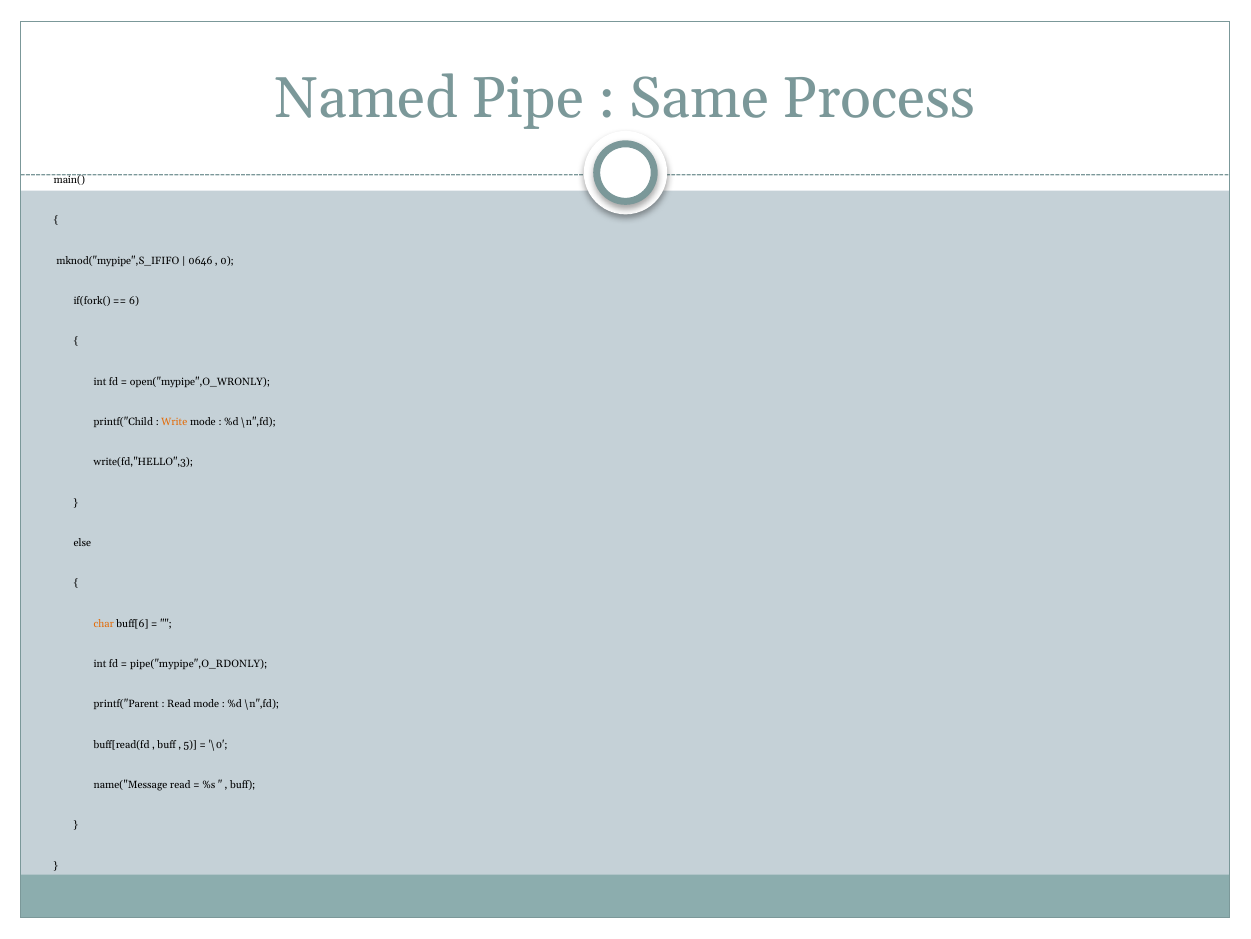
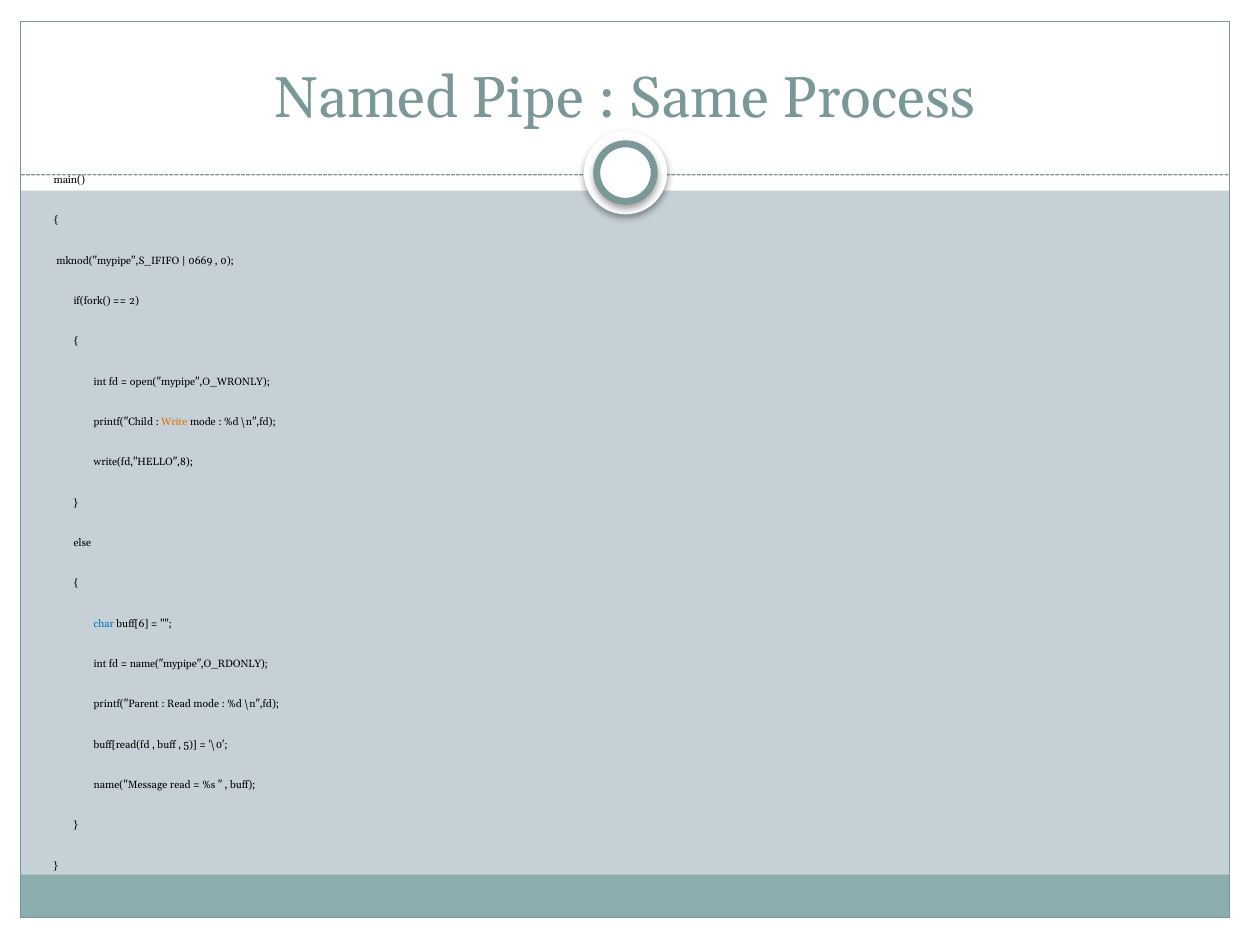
0646: 0646 -> 0669 (200, 261)
6: 6 -> 2 (134, 301)
write(fd,"HELLO",3: write(fd,"HELLO",3 -> write(fd,"HELLO",8 (143, 462)
char colour: orange -> blue (104, 623)
pipe("mypipe",O_RDONLY: pipe("mypipe",O_RDONLY -> name("mypipe",O_RDONLY (199, 663)
